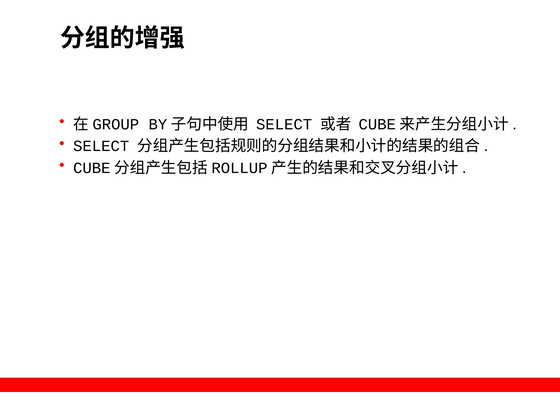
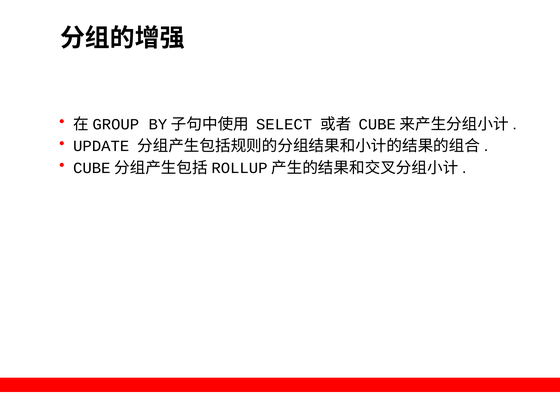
SELECT: SELECT -> UPDATE (101, 146)
